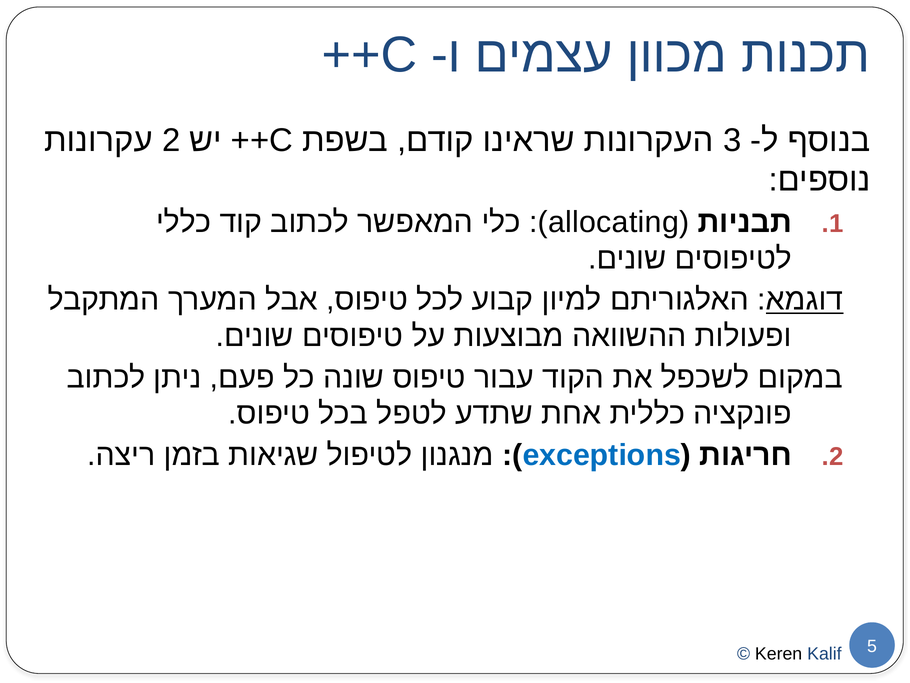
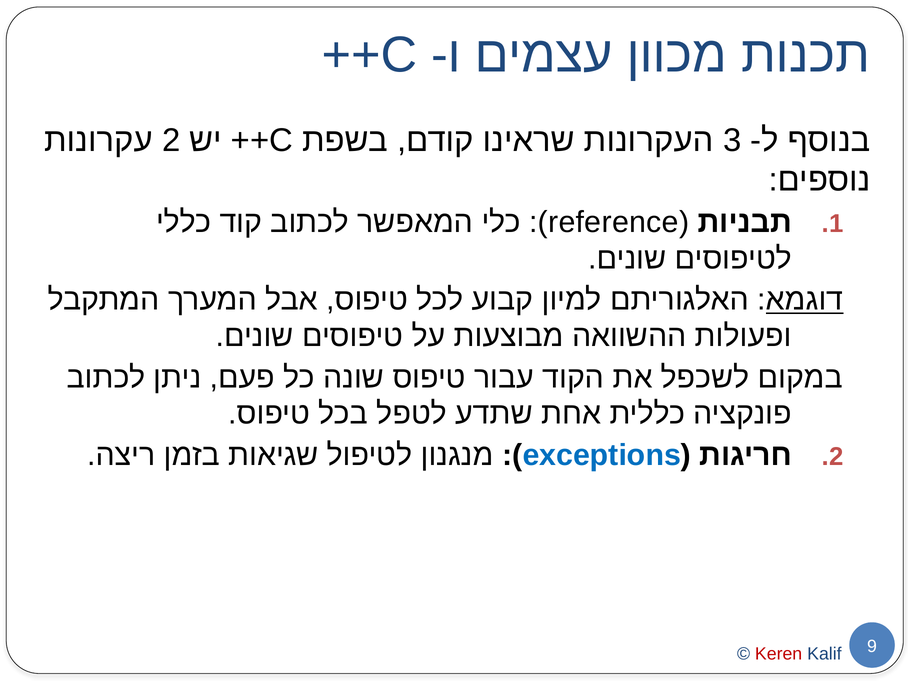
allocating: allocating -> reference (613, 222)
Keren colour: black -> red (779, 653)
5: 5 -> 9 (872, 646)
